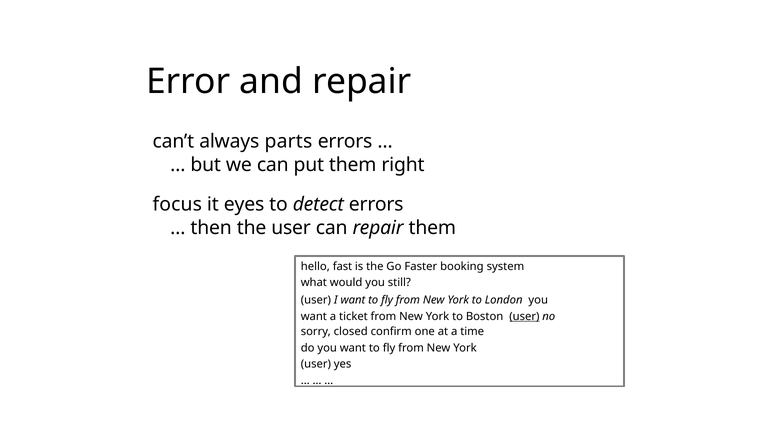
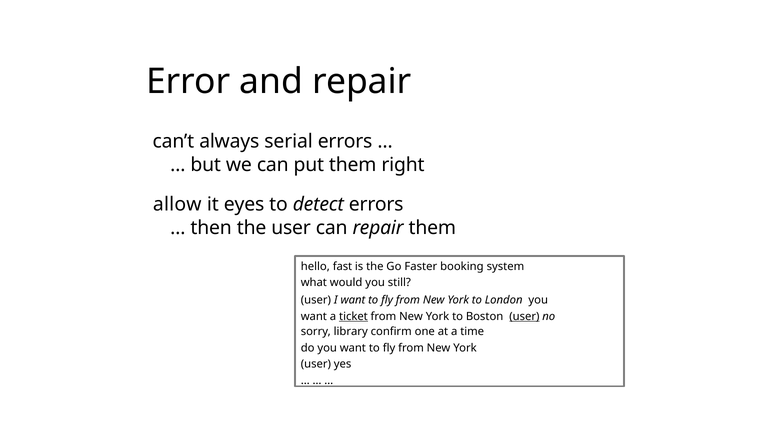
parts: parts -> serial (289, 142)
focus: focus -> allow (177, 205)
ticket underline: none -> present (353, 317)
closed: closed -> library (351, 332)
